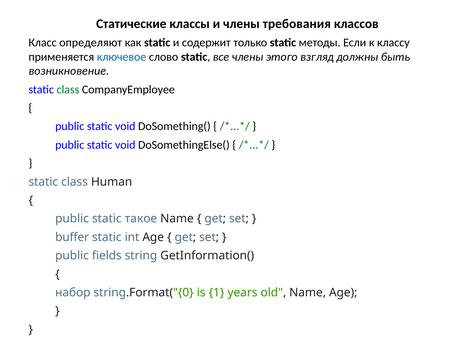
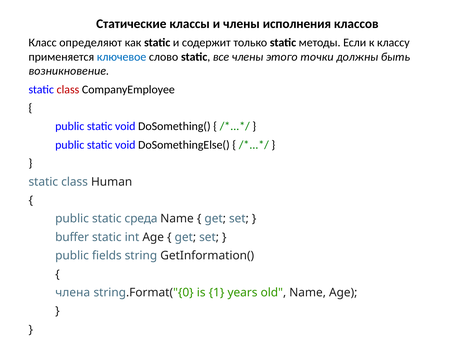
требования: требования -> исполнения (297, 24)
взгляд: взгляд -> точки (317, 57)
class colour: green -> red (68, 90)
такое: такое -> среда (141, 219)
набор: набор -> члена (73, 293)
